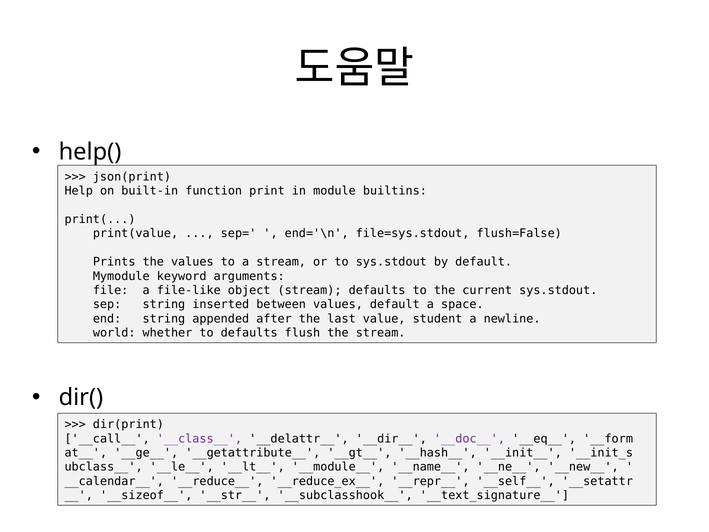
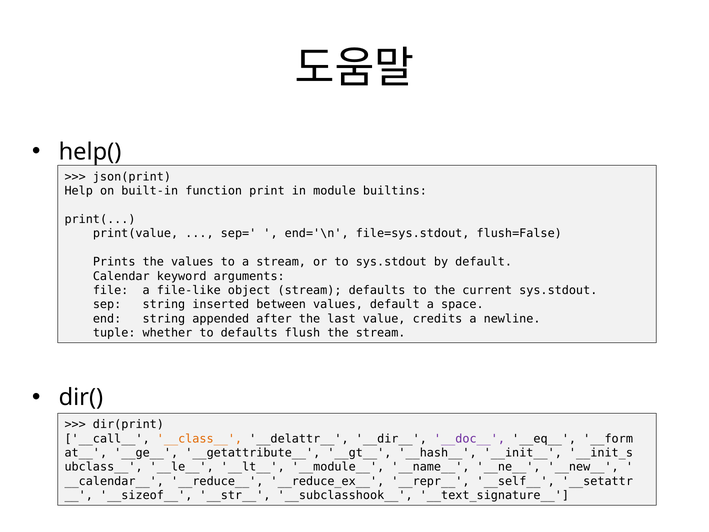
Mymodule: Mymodule -> Calendar (121, 276)
student: student -> credits (437, 319)
world: world -> tuple (114, 333)
__class__ colour: purple -> orange (199, 438)
